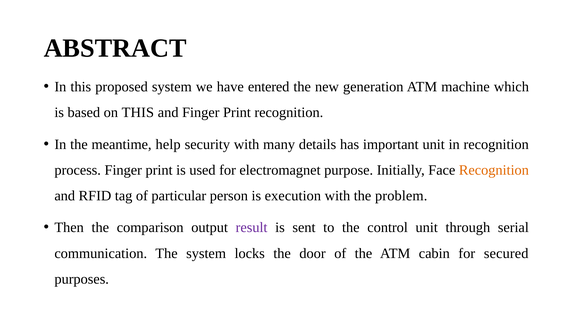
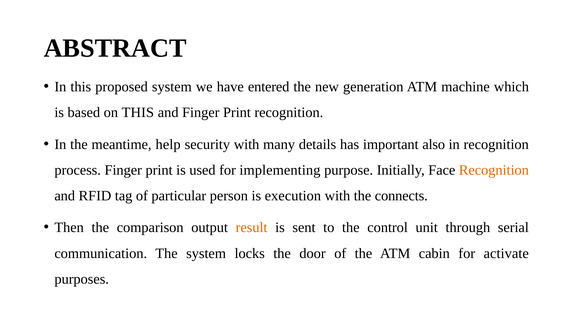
important unit: unit -> also (434, 144)
electromagnet: electromagnet -> implementing (280, 170)
problem: problem -> connects (401, 196)
result colour: purple -> orange (252, 228)
secured: secured -> activate (506, 254)
